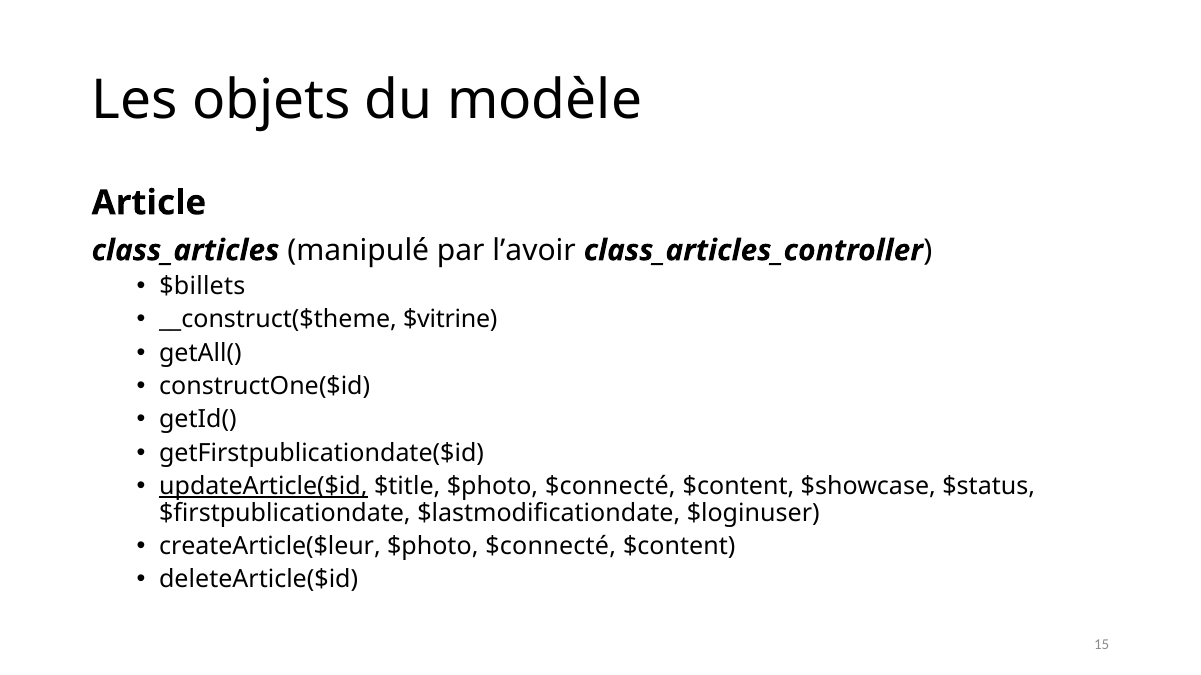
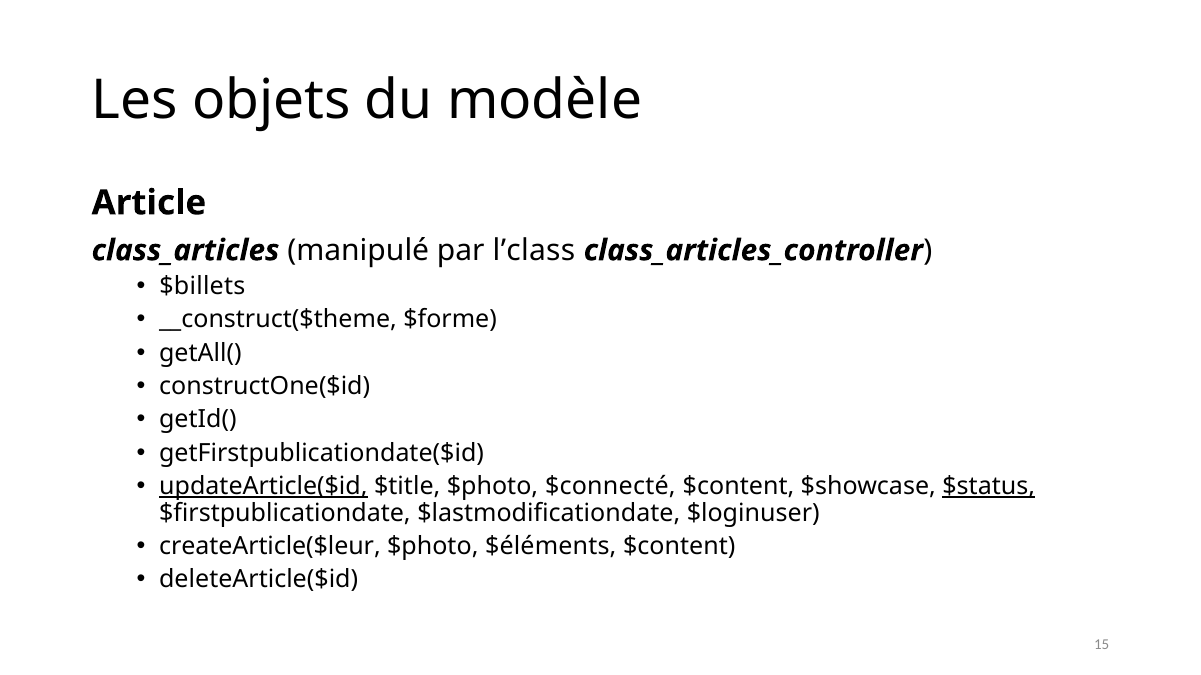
l’avoir: l’avoir -> l’class (534, 251)
$vitrine: $vitrine -> $forme (450, 320)
$status underline: none -> present (989, 486)
$connecté: $connecté -> $éléments (551, 547)
